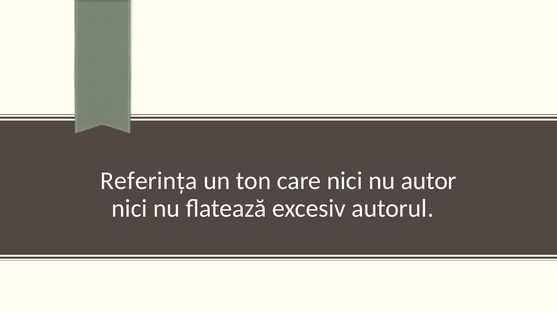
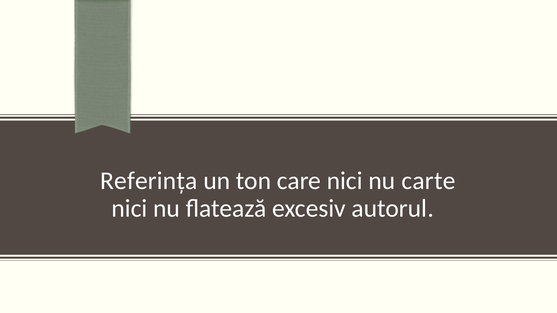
autor: autor -> carte (428, 181)
